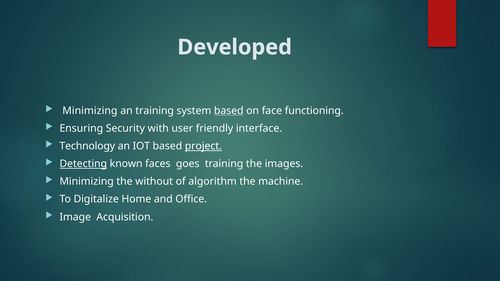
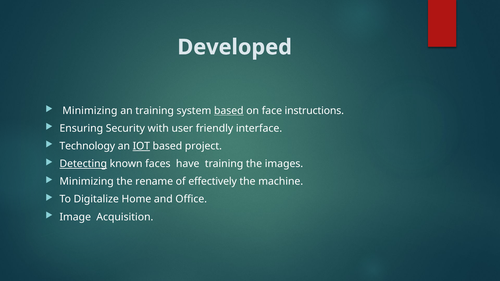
functioning: functioning -> instructions (314, 111)
IOT underline: none -> present (141, 146)
project underline: present -> none (203, 146)
goes: goes -> have (188, 164)
without: without -> rename (154, 182)
algorithm: algorithm -> effectively (213, 182)
